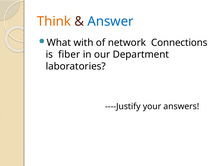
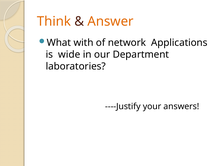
Answer colour: blue -> orange (110, 21)
Connections: Connections -> Applications (179, 43)
fiber: fiber -> wide (69, 54)
